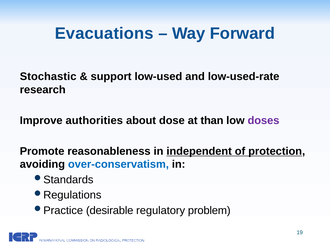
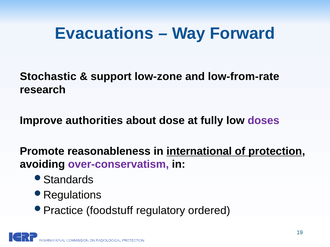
low-used: low-used -> low-zone (158, 77)
low-used-rate: low-used-rate -> low-from-rate (244, 77)
than: than -> fully (212, 121)
independent: independent -> international (199, 151)
over-conservatism colour: blue -> purple (118, 165)
desirable: desirable -> foodstuff (110, 211)
problem: problem -> ordered (209, 211)
